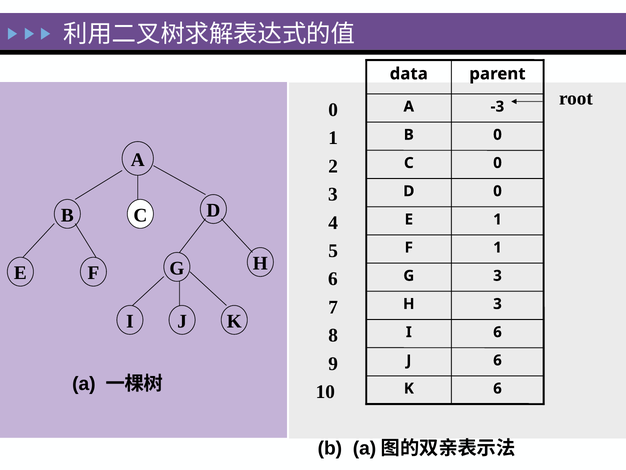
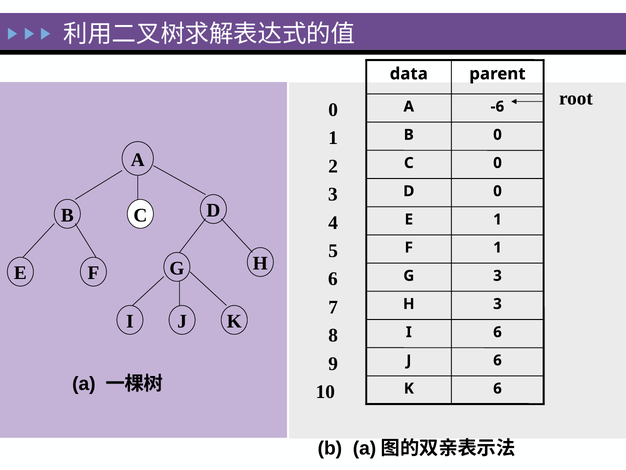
-3: -3 -> -6 (497, 106)
